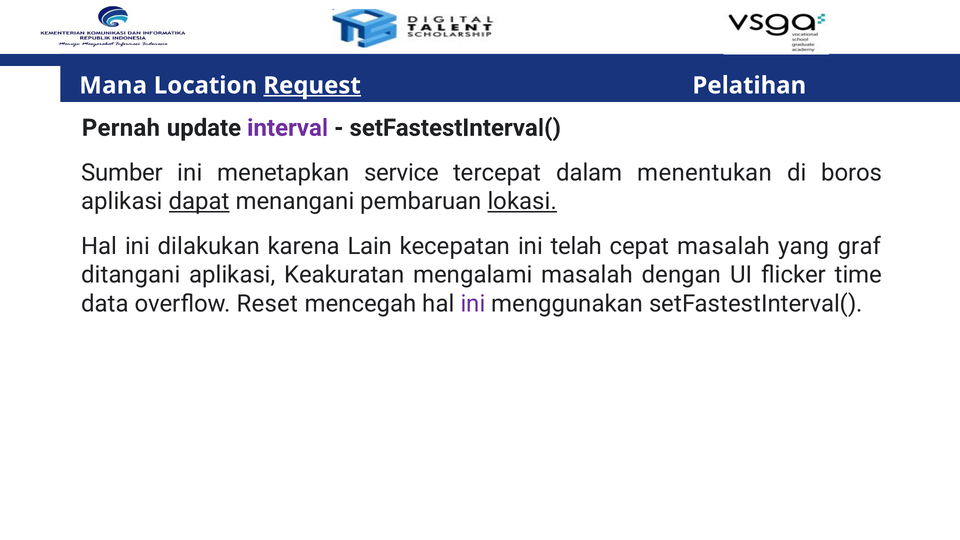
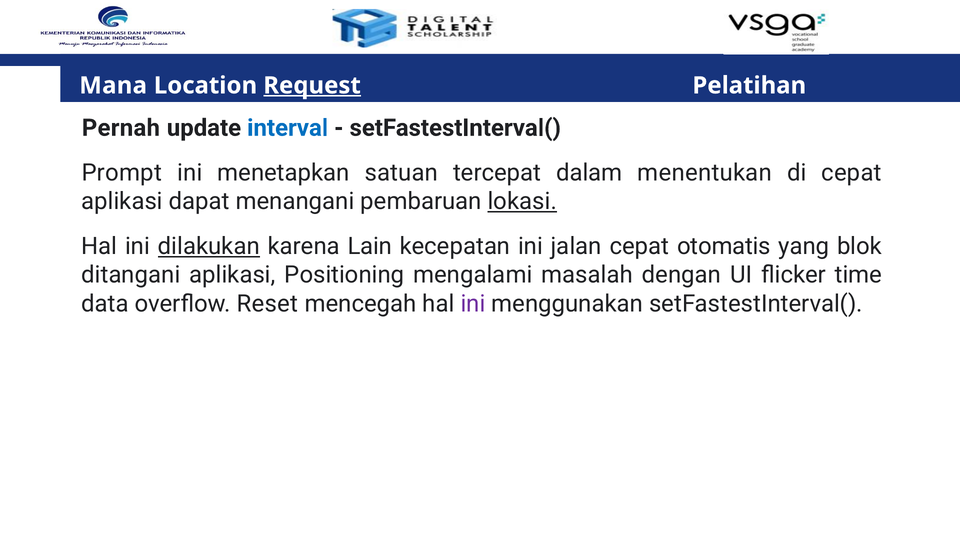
interval colour: purple -> blue (288, 128)
Sumber: Sumber -> Prompt (122, 173)
service: service -> satuan (401, 173)
di boros: boros -> cepat (852, 173)
dapat underline: present -> none (199, 201)
dilakukan underline: none -> present (209, 246)
telah: telah -> jalan (576, 246)
cepat masalah: masalah -> otomatis (724, 246)
graf: graf -> blok (860, 246)
Keakuratan: Keakuratan -> Positioning (344, 275)
